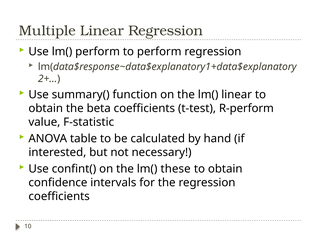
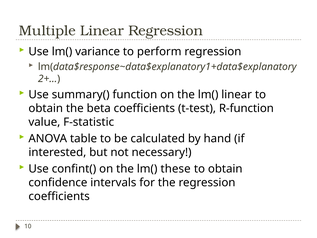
lm( perform: perform -> variance (98, 52)
R-perform: R-perform -> R-function (246, 108)
